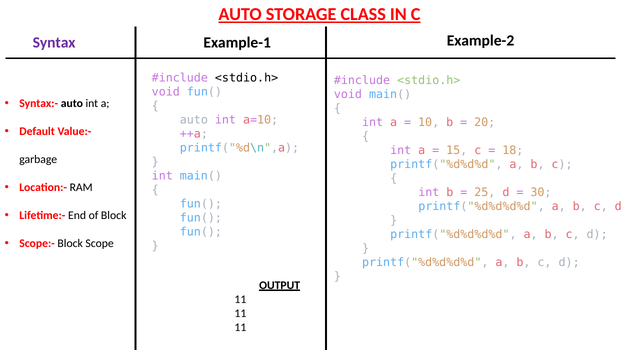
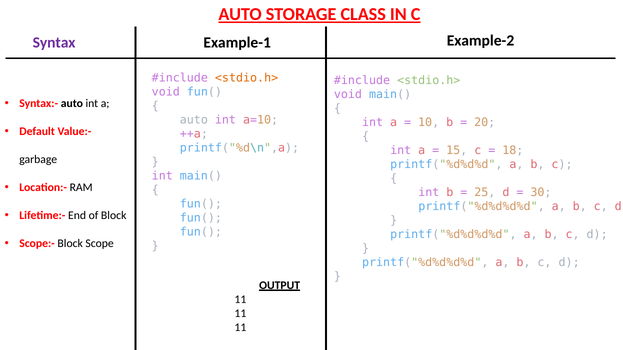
<stdio.h> colour: black -> orange (247, 78)
